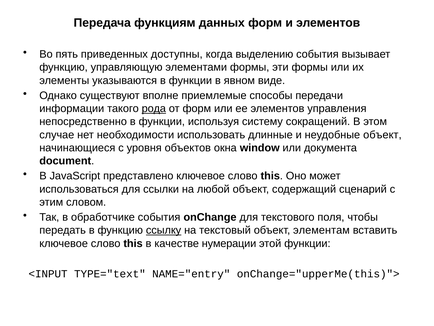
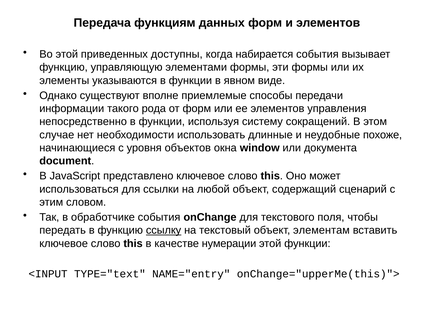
Во пять: пять -> этой (67, 54)
выделению: выделению -> набирается (264, 54)
рода underline: present -> none (154, 109)
неудобные объект: объект -> похоже (383, 135)
